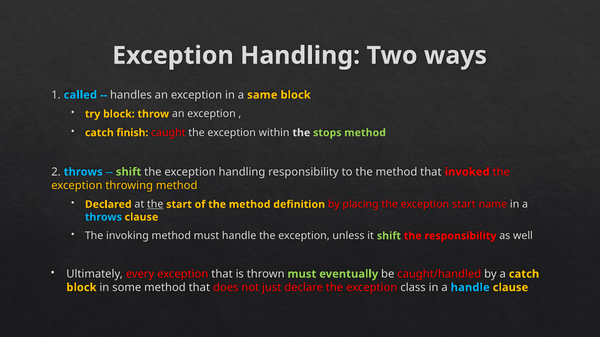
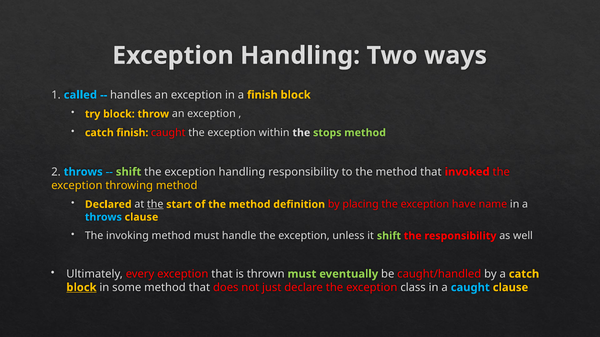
a same: same -> finish (262, 95)
exception start: start -> have (464, 205)
block underline: none -> present (81, 288)
a handle: handle -> caught (470, 288)
